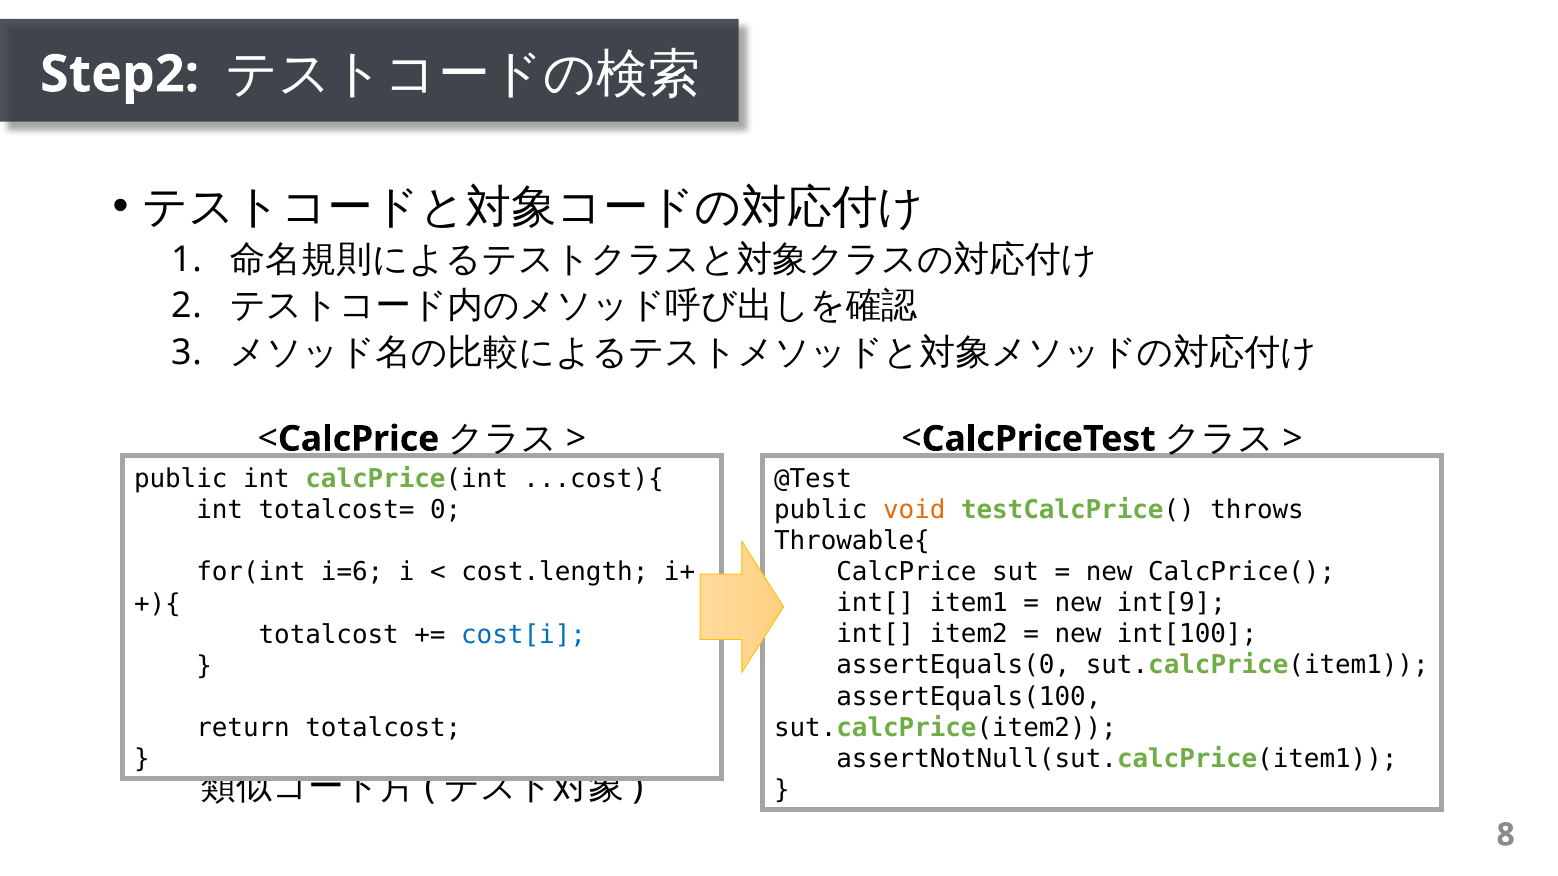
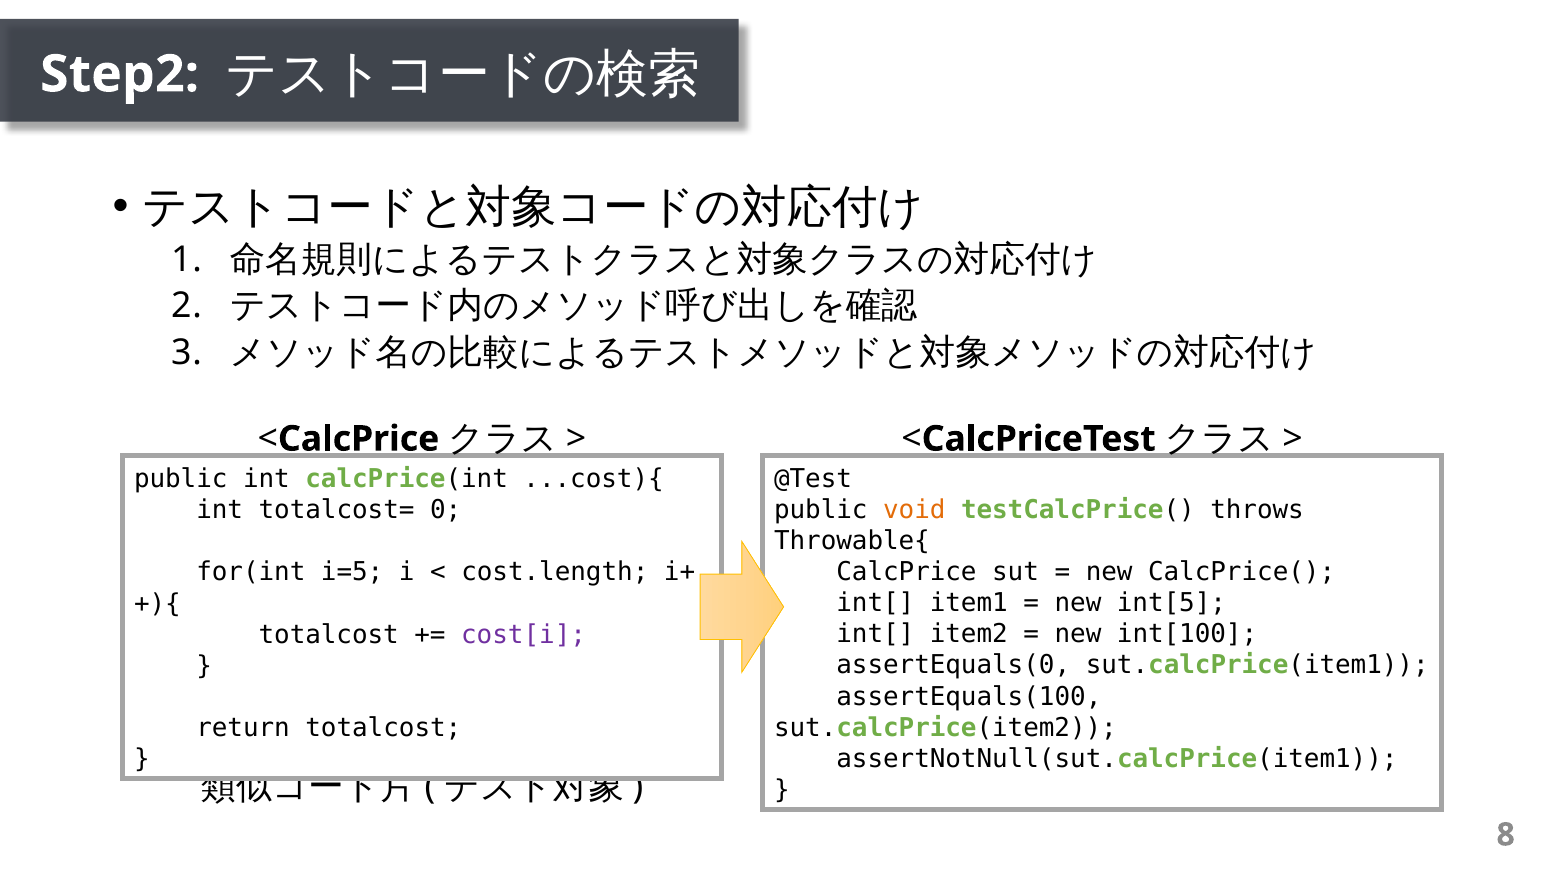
i=6: i=6 -> i=5 (352, 573)
int[9: int[9 -> int[5 (1171, 603)
cost[i colour: blue -> purple (524, 635)
